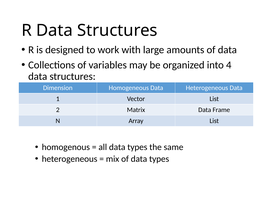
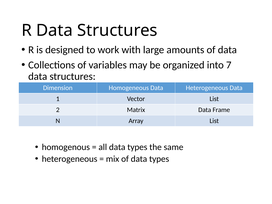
4: 4 -> 7 (229, 65)
